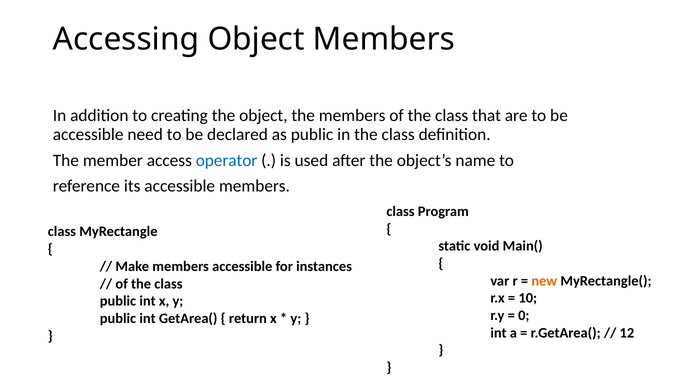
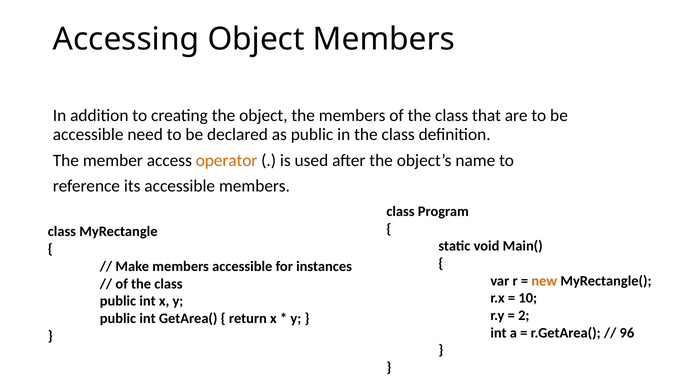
operator colour: blue -> orange (227, 160)
0: 0 -> 2 (524, 315)
12: 12 -> 96 (627, 333)
